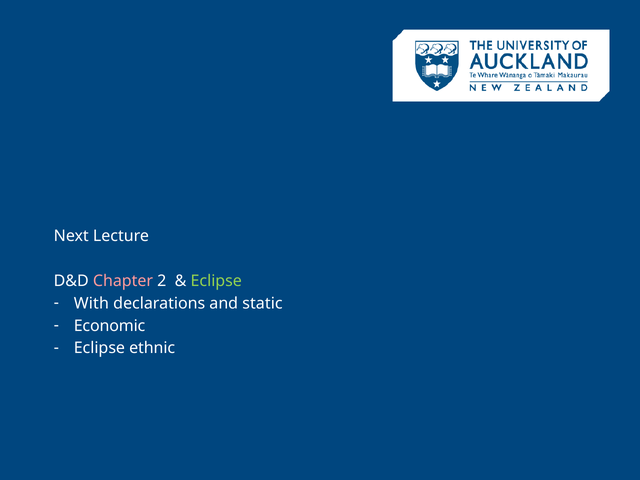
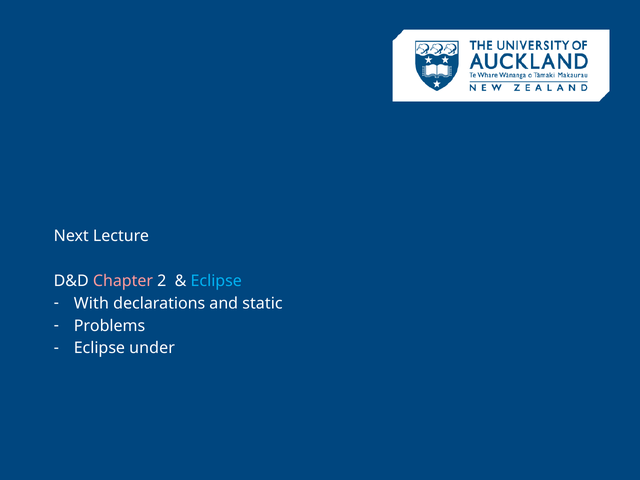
Eclipse colour: light green -> light blue (216, 281)
Economic: Economic -> Problems (109, 326)
ethnic: ethnic -> under (152, 348)
